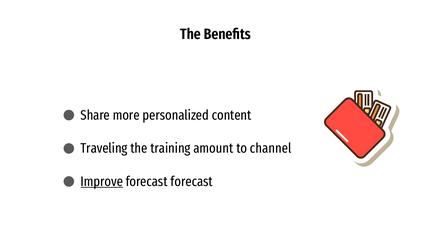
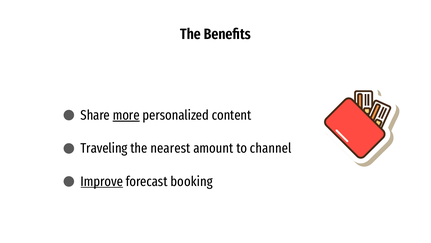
more underline: none -> present (126, 115)
training: training -> nearest (170, 148)
forecast forecast: forecast -> booking (192, 181)
